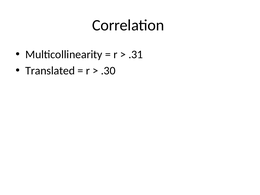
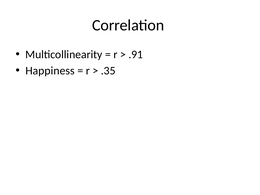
.31: .31 -> .91 (136, 55)
Translated: Translated -> Happiness (50, 71)
.30: .30 -> .35 (108, 71)
